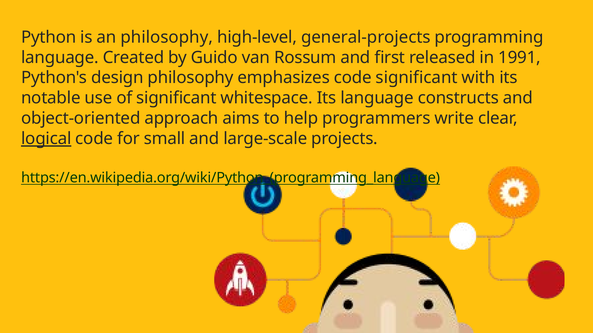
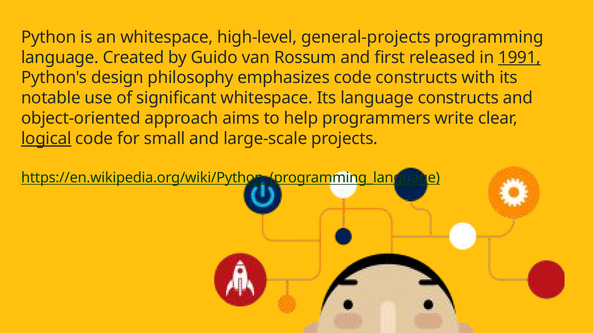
an philosophy: philosophy -> whitespace (167, 37)
1991 underline: none -> present (520, 58)
code significant: significant -> constructs (417, 78)
